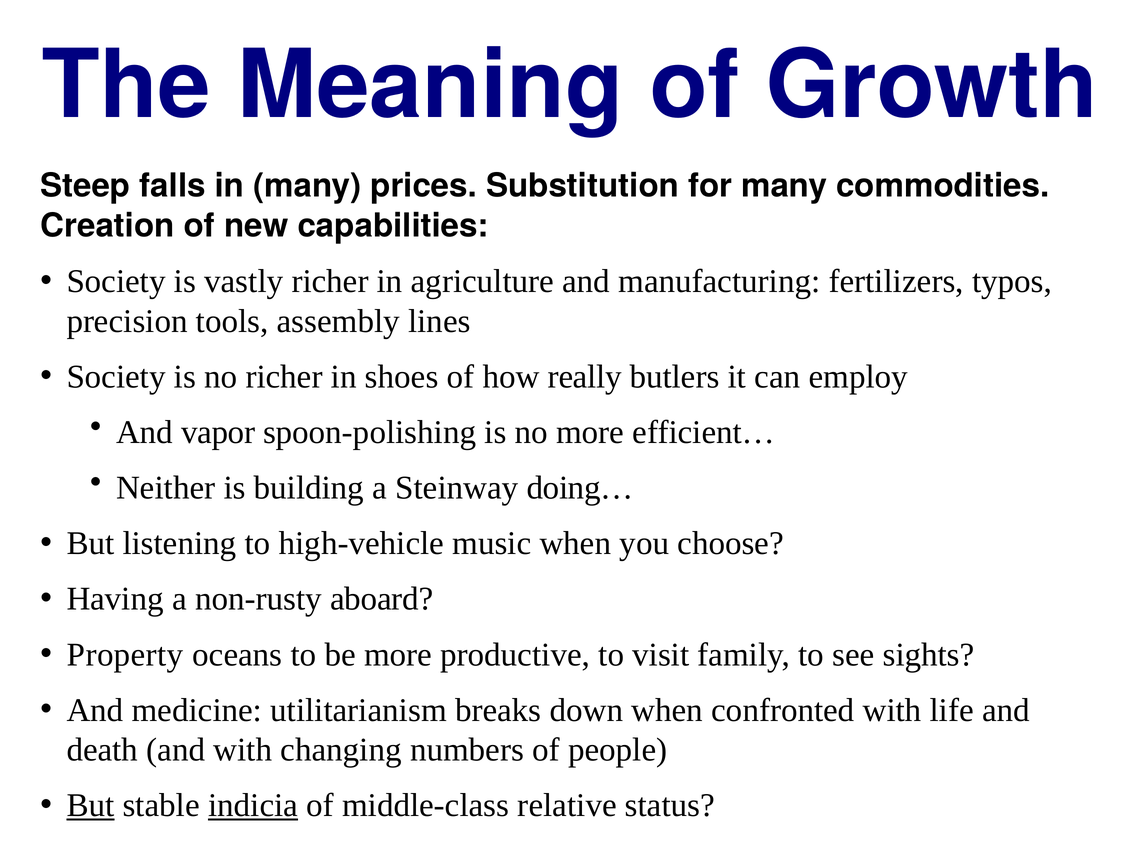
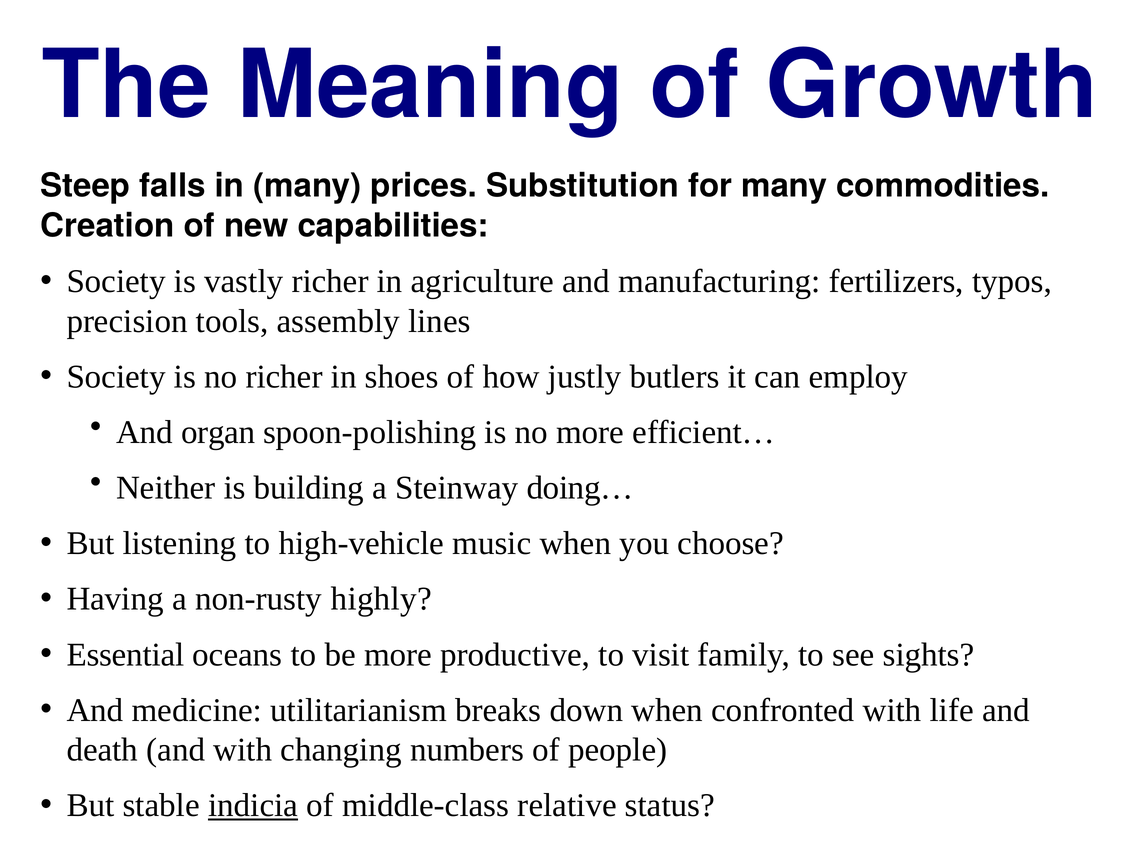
really: really -> justly (585, 377)
vapor: vapor -> organ (218, 433)
aboard: aboard -> highly (381, 599)
Property: Property -> Essential (125, 655)
But underline: present -> none (90, 806)
